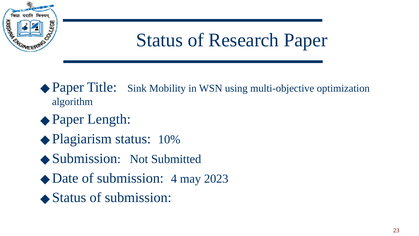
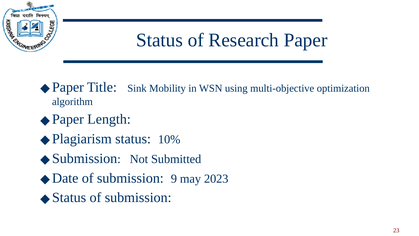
4: 4 -> 9 (174, 178)
